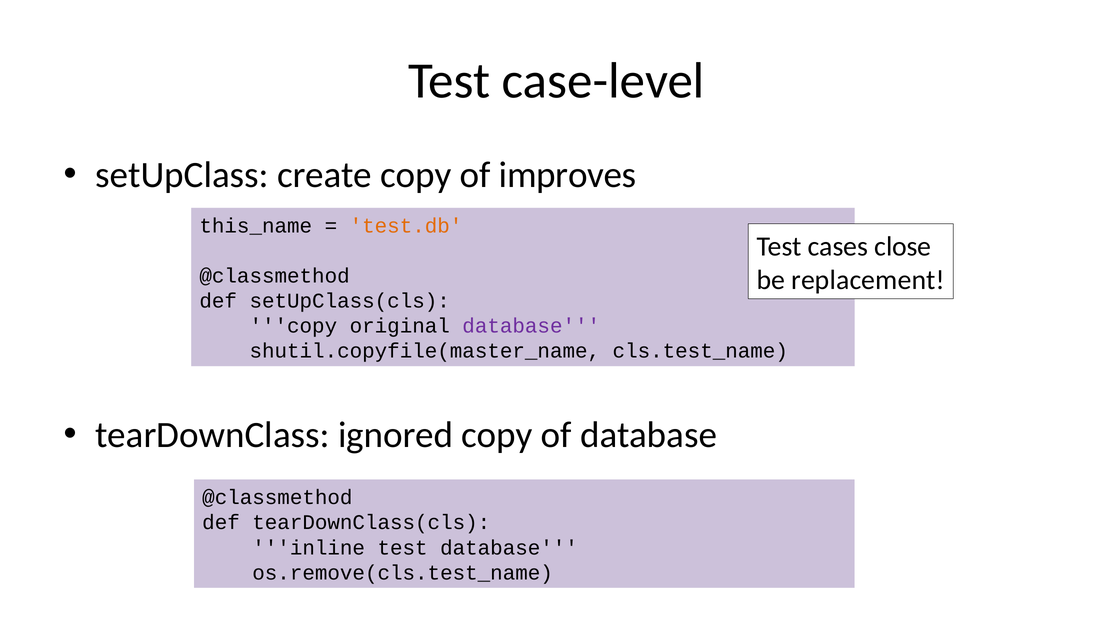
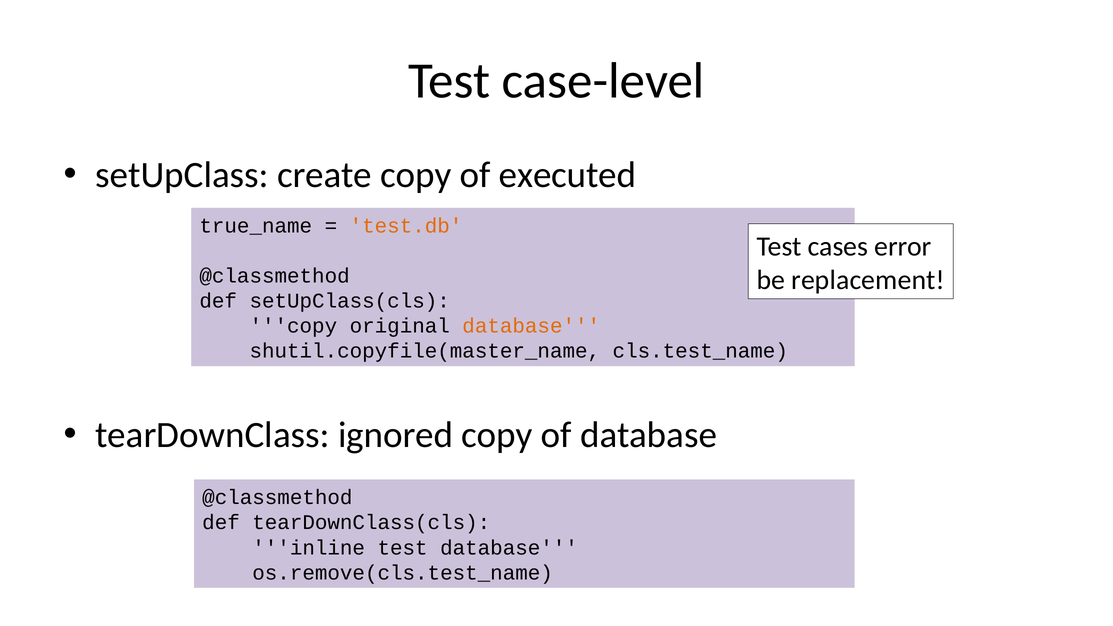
improves: improves -> executed (567, 175)
this_name: this_name -> true_name (256, 226)
close: close -> error (903, 247)
database colour: purple -> orange (531, 326)
